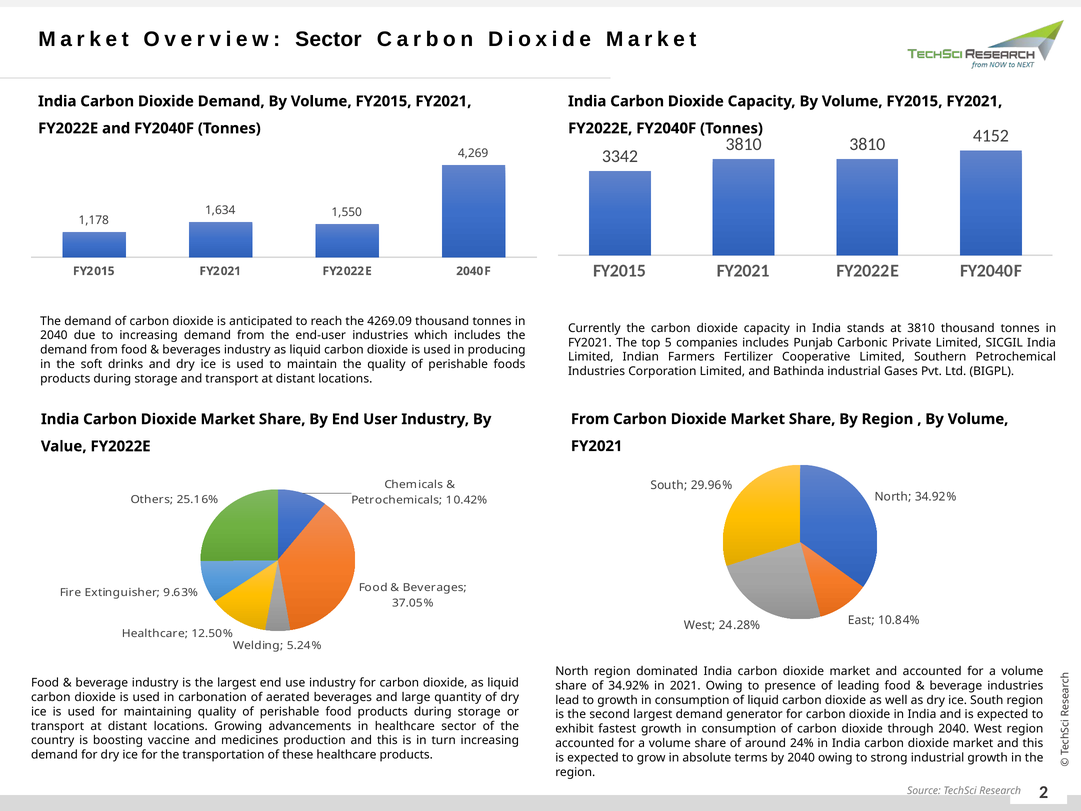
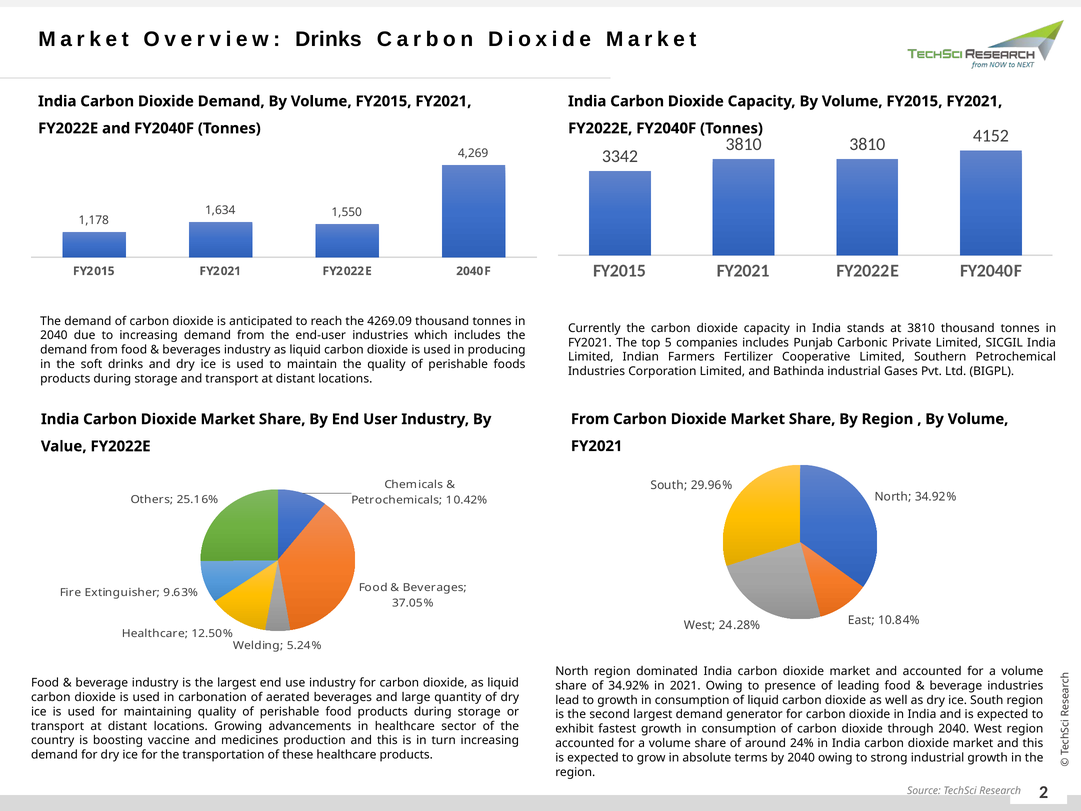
Overview Sector: Sector -> Drinks (328, 39)
